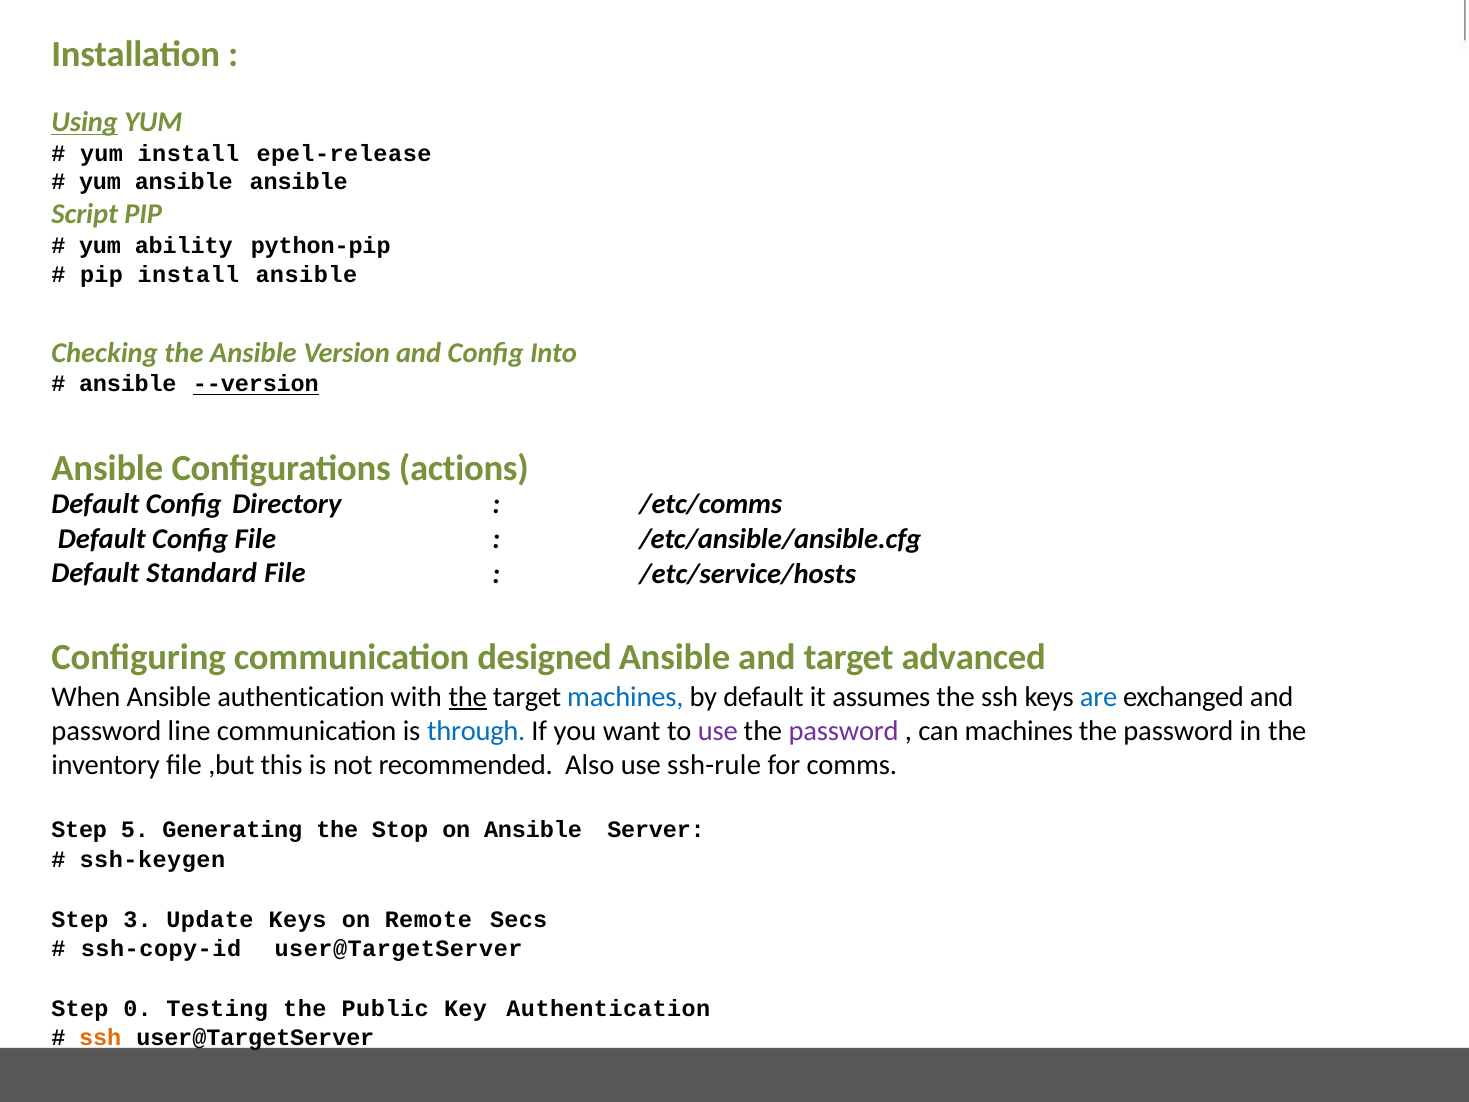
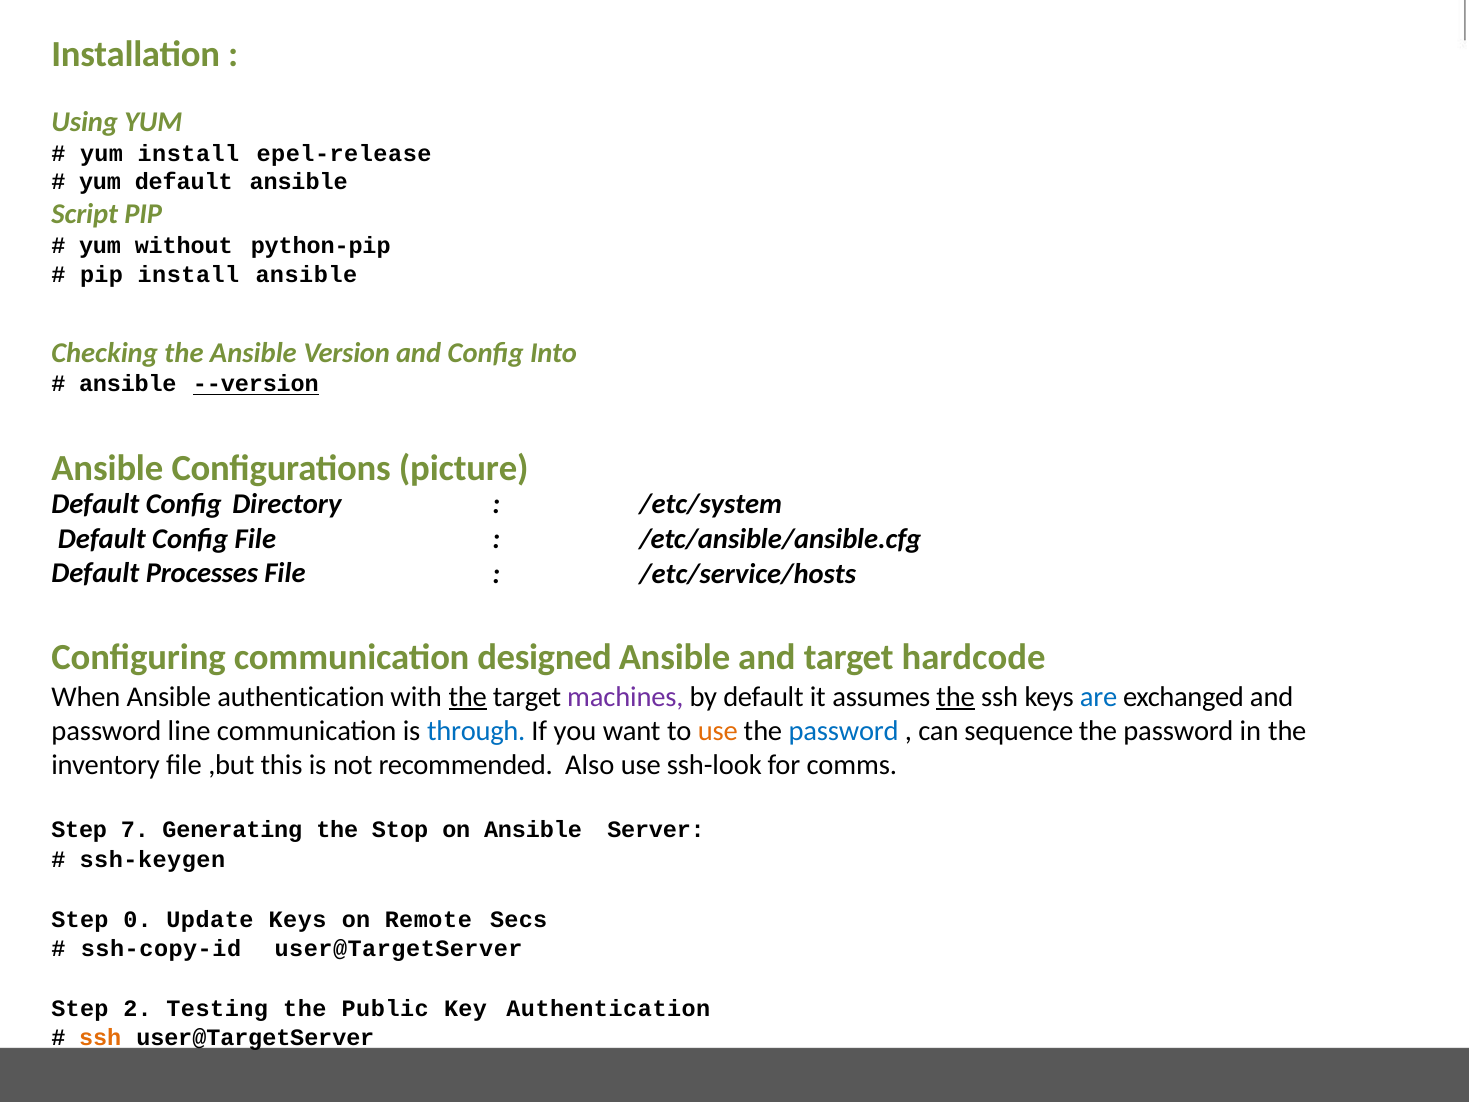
Using underline: present -> none (85, 122)
yum ansible: ansible -> default (184, 182)
ability: ability -> without (184, 246)
actions: actions -> picture (464, 468)
/etc/comms: /etc/comms -> /etc/system (711, 504)
Standard: Standard -> Processes (202, 573)
advanced: advanced -> hardcode (974, 657)
machines colour: blue -> purple (625, 697)
the underline: none -> present (956, 697)
use colour: purple -> orange (718, 731)
password colour: purple -> blue (844, 731)
can machines: machines -> sequence (1019, 731)
ssh-rule: ssh-rule -> ssh-look (714, 765)
5: 5 -> 7 (135, 830)
3: 3 -> 0 (137, 919)
0: 0 -> 2 (137, 1009)
